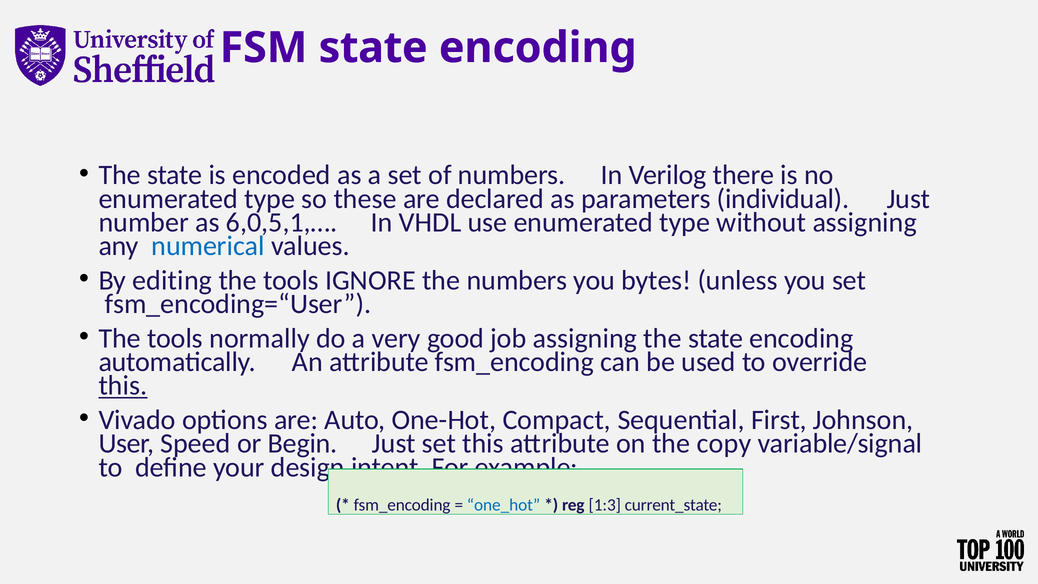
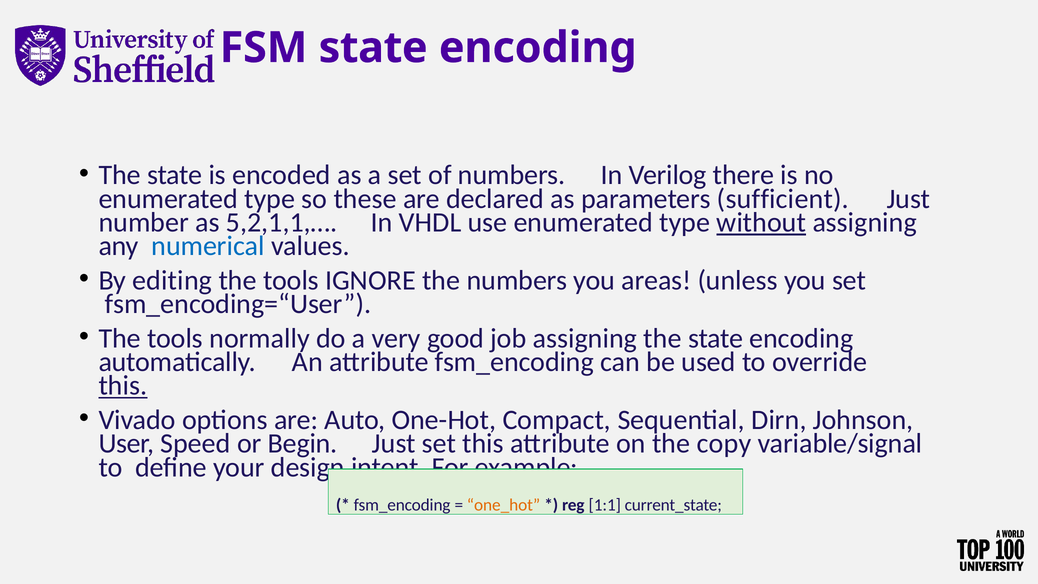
individual: individual -> sufficient (783, 199)
6,0,5,1,…: 6,0,5,1,… -> 5,2,1,1,… (282, 222)
without underline: none -> present (761, 222)
bytes: bytes -> areas (656, 280)
First: First -> Dirn (779, 420)
one_hot colour: blue -> orange (504, 505)
1:3: 1:3 -> 1:1 (605, 505)
